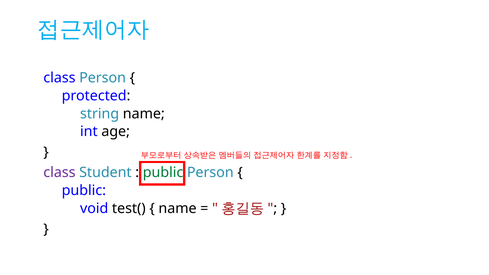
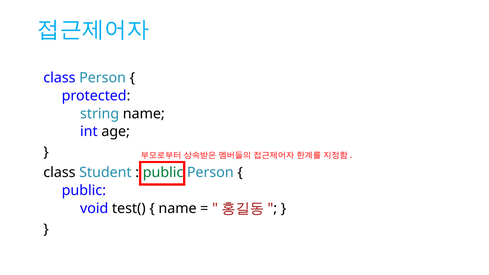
class colour: purple -> black (59, 173)
